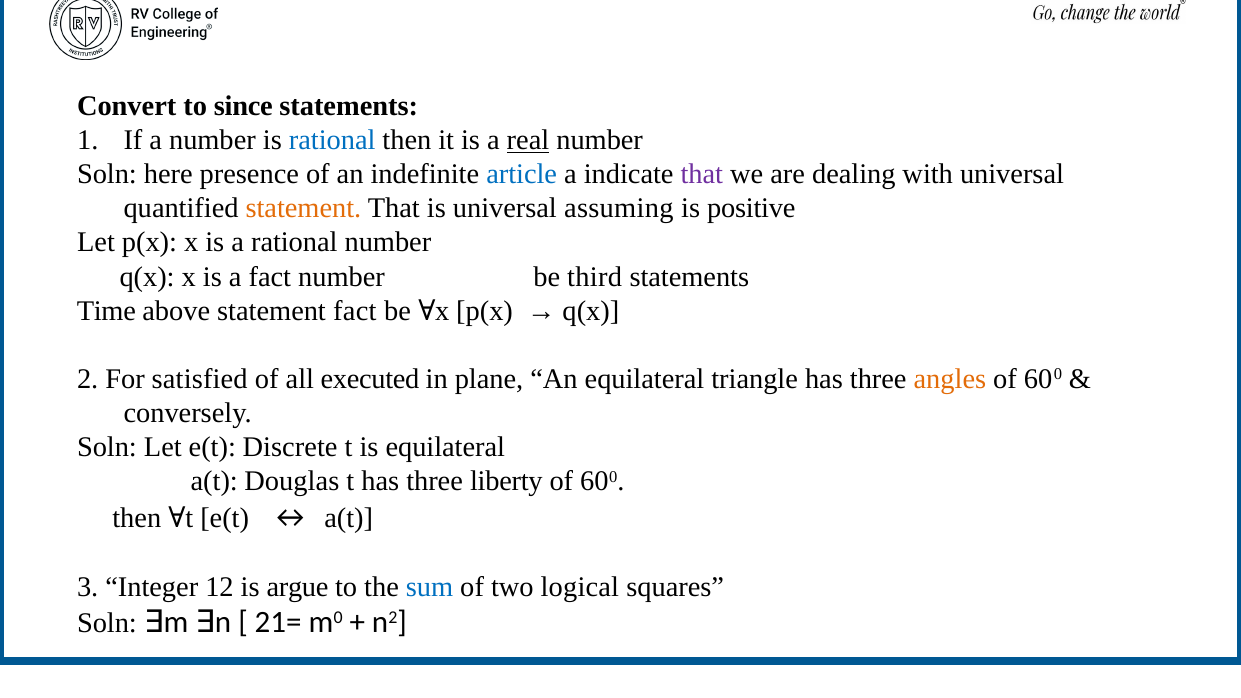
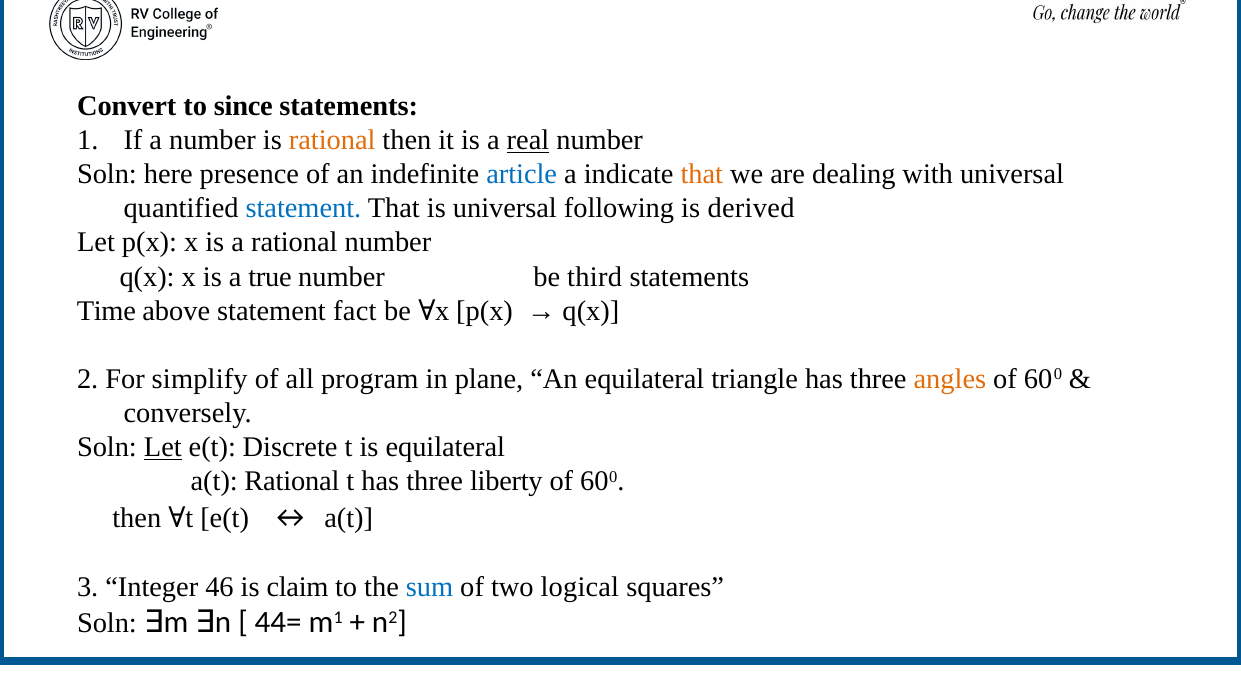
rational colour: blue -> orange (332, 140)
that colour: purple -> orange (702, 174)
statement colour: orange -> blue (303, 208)
assuming: assuming -> following (619, 208)
positive: positive -> derived (751, 208)
a fact: fact -> true (270, 277)
satisfied: satisfied -> simplify (200, 379)
executed: executed -> program (370, 379)
Let underline: none -> present (163, 447)
a(t Douglas: Douglas -> Rational (292, 481)
12: 12 -> 46 (220, 587)
argue: argue -> claim (298, 587)
0: 0 -> 1 (338, 618)
21=: 21= -> 44= (278, 623)
